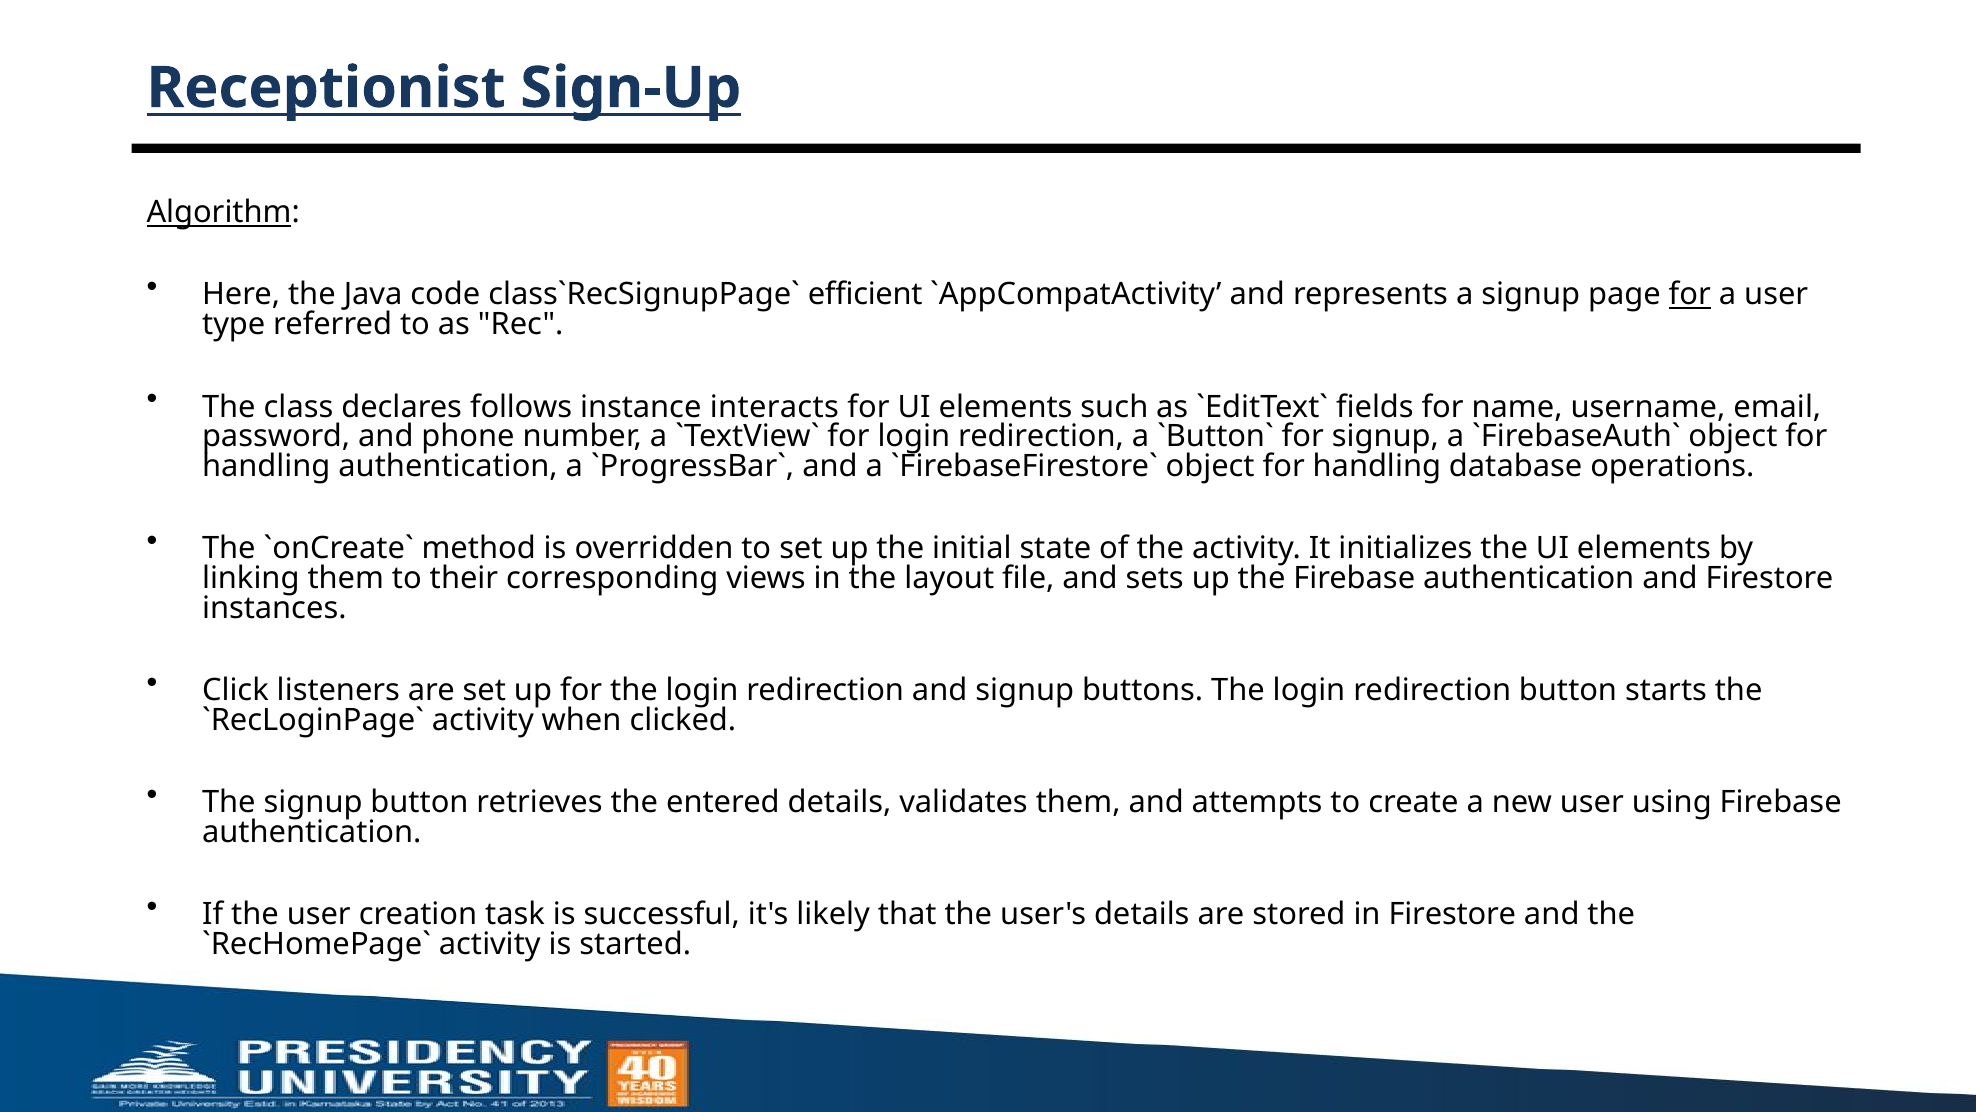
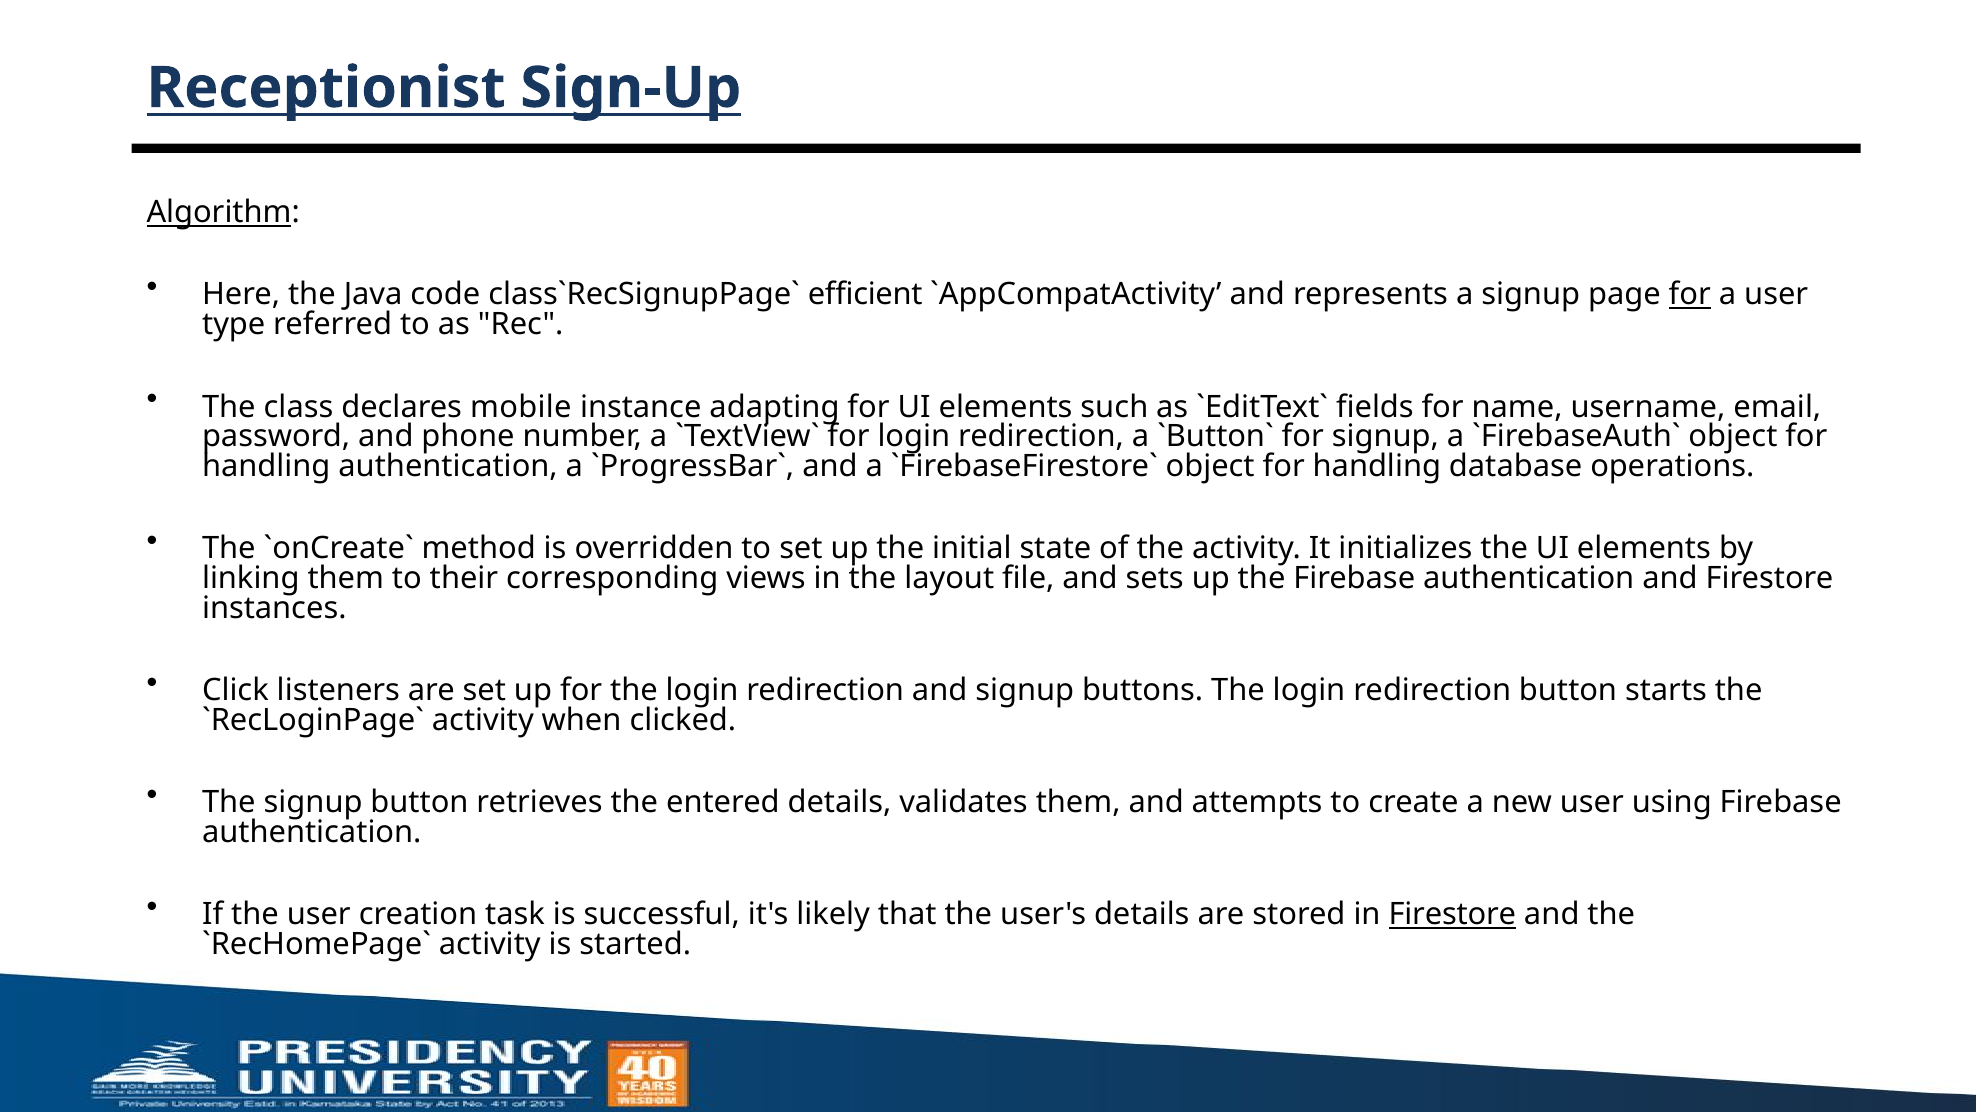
follows: follows -> mobile (521, 407)
interacts: interacts -> adapting (774, 407)
Firestore underline: none -> present (1452, 914)
